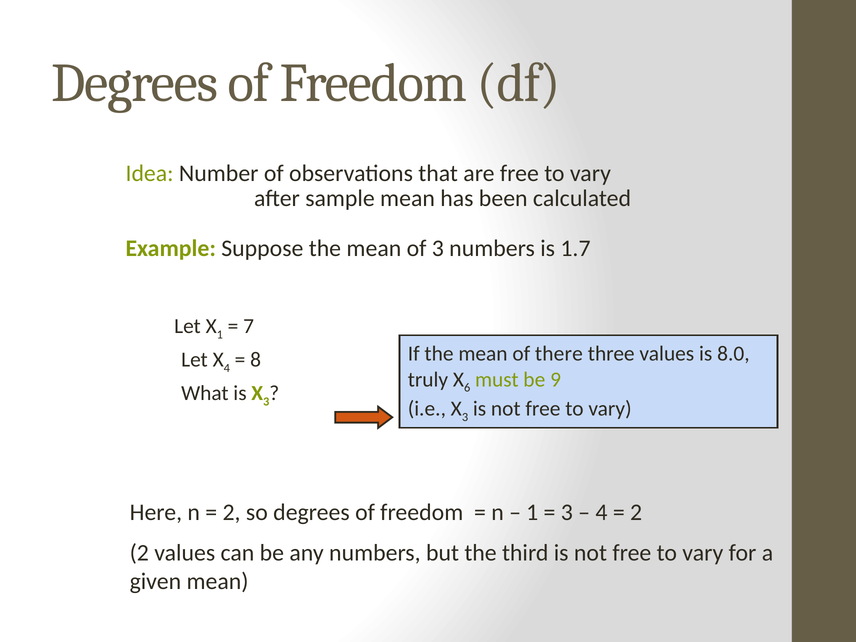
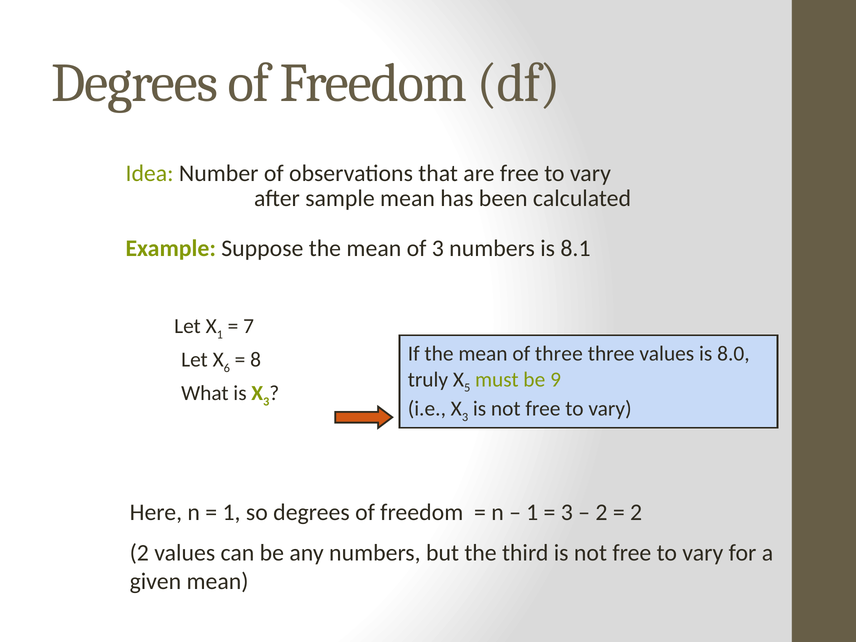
1.7: 1.7 -> 8.1 (575, 248)
of there: there -> three (559, 354)
4: 4 -> 6 (227, 368)
6: 6 -> 5 (467, 388)
2: 2 -> 1 (232, 512)
4: 4 -> 2 (601, 512)
